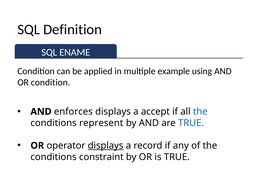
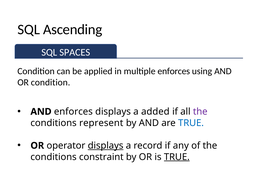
Definition: Definition -> Ascending (73, 30)
ENAME: ENAME -> SPACES (75, 52)
multiple example: example -> enforces (174, 71)
accept: accept -> added (155, 111)
the colour: blue -> purple (200, 111)
TRUE underline: none -> present (177, 157)
